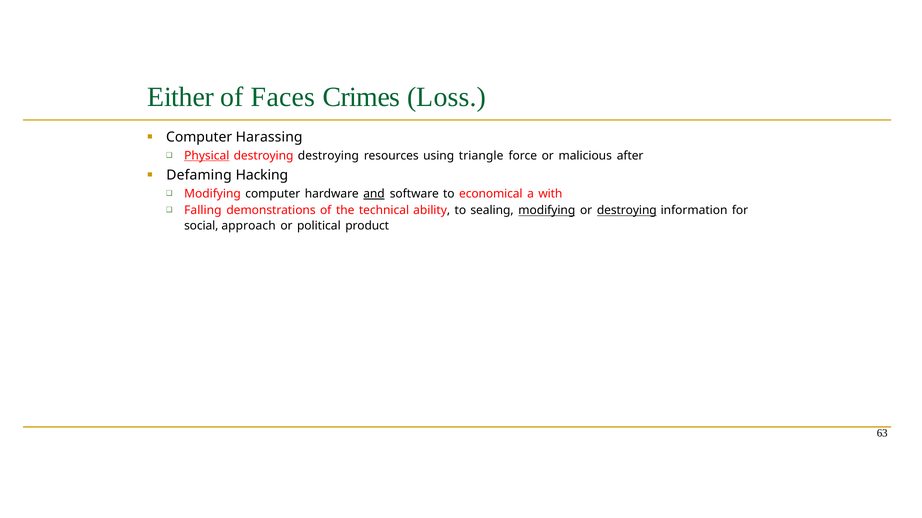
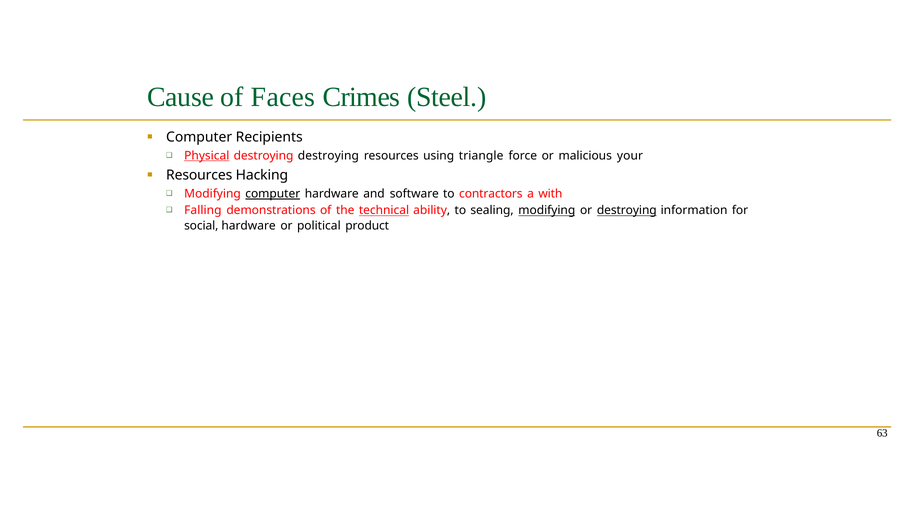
Either: Either -> Cause (181, 97)
Loss: Loss -> Steel (447, 97)
Harassing: Harassing -> Recipients (269, 137)
after: after -> your (630, 156)
Defaming: Defaming -> Resources (199, 176)
computer underline: none -> present (273, 194)
and underline: present -> none (374, 194)
economical: economical -> contractors (491, 194)
technical underline: none -> present (384, 211)
social approach: approach -> hardware (249, 226)
